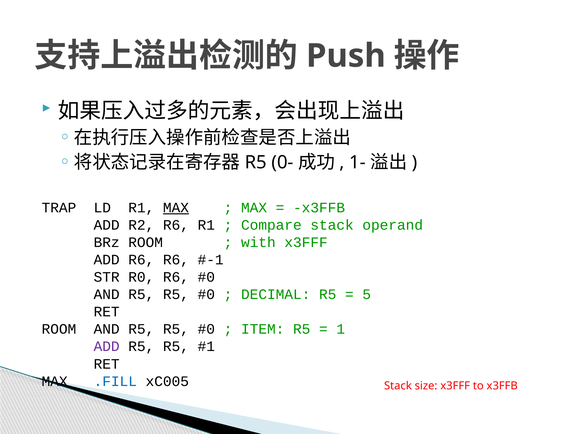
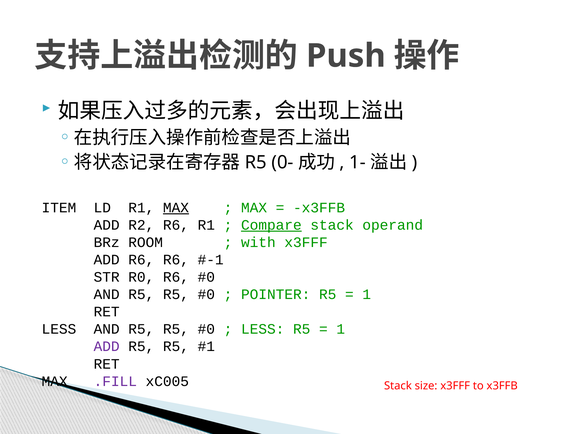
TRAP: TRAP -> ITEM (59, 207)
Compare underline: none -> present (271, 225)
DECIMAL: DECIMAL -> POINTER (276, 294)
5: 5 -> 1 (367, 294)
ROOM: ROOM -> LESS (59, 329)
ITEM: ITEM -> LESS (263, 329)
.FILL colour: blue -> purple (115, 381)
